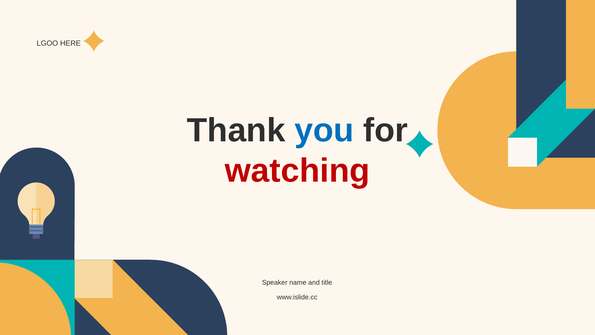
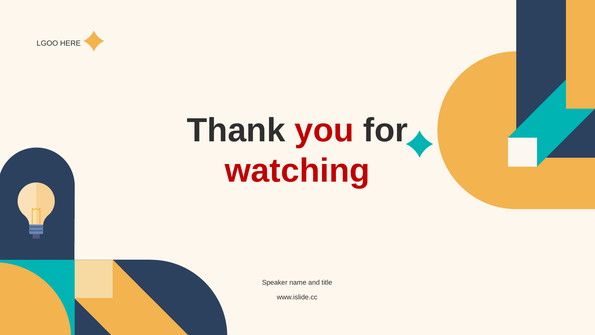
you colour: blue -> red (324, 130)
